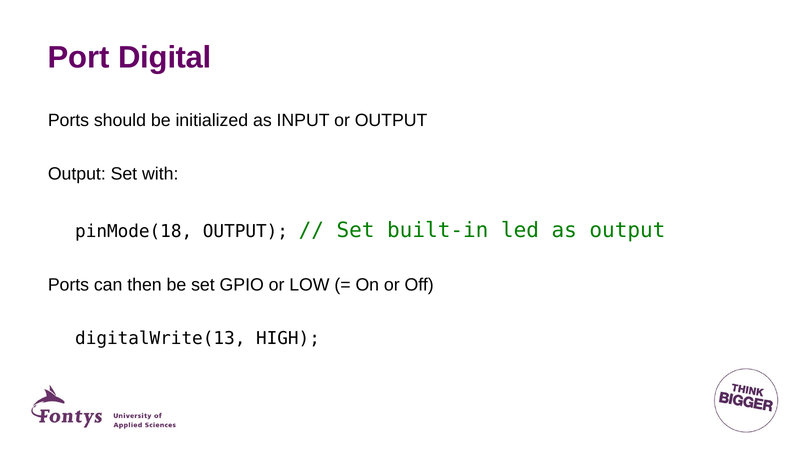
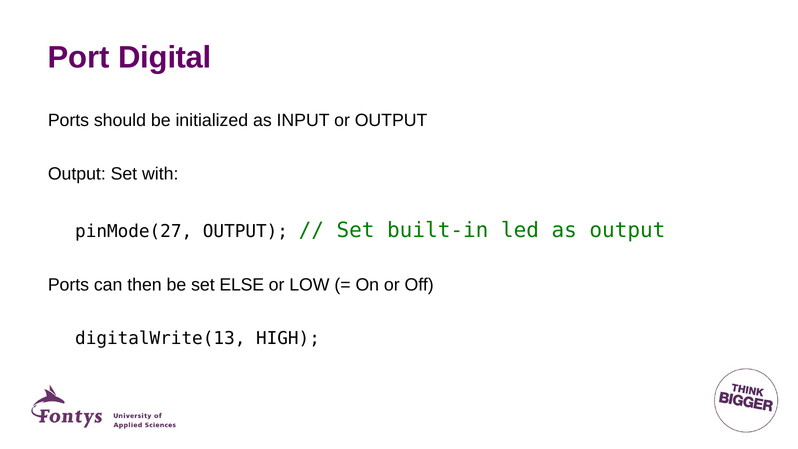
pinMode(18: pinMode(18 -> pinMode(27 (134, 231)
GPIO: GPIO -> ELSE (242, 285)
